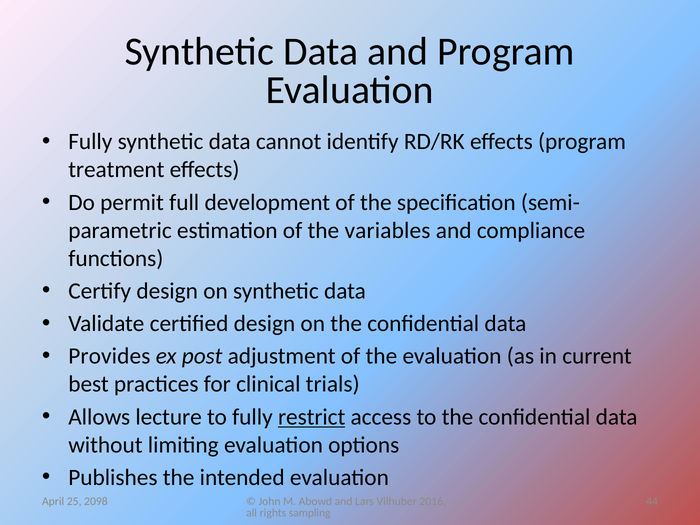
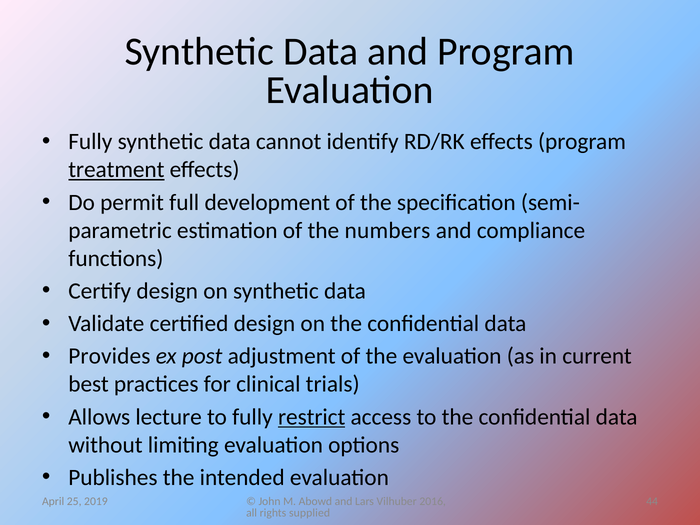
treatment underline: none -> present (116, 170)
variables: variables -> numbers (387, 230)
2098: 2098 -> 2019 (96, 501)
sampling: sampling -> supplied (310, 513)
